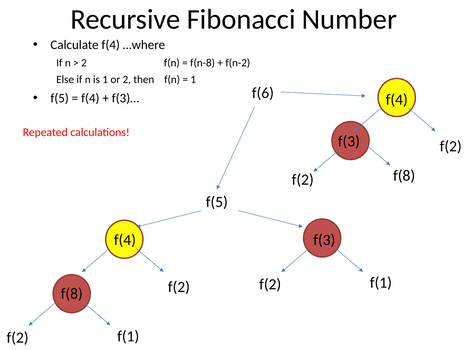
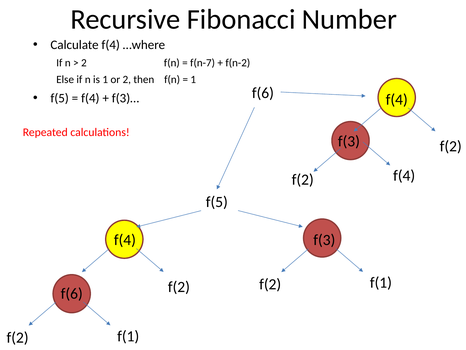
f(n-8: f(n-8 -> f(n-7 (203, 63)
f(8: f(8 -> f(4 (404, 175)
f(8: f(8 -> f(6 (72, 293)
